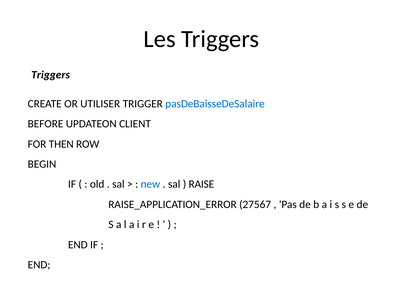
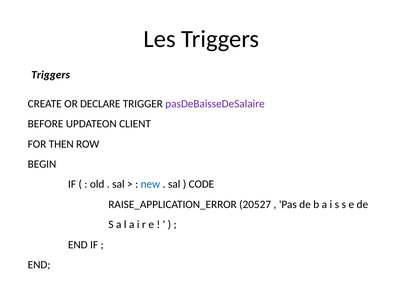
UTILISER: UTILISER -> DECLARE (100, 104)
pasDeBaisseDeSalaire colour: blue -> purple (215, 104)
RAISE: RAISE -> CODE (201, 184)
27567: 27567 -> 20527 (255, 205)
